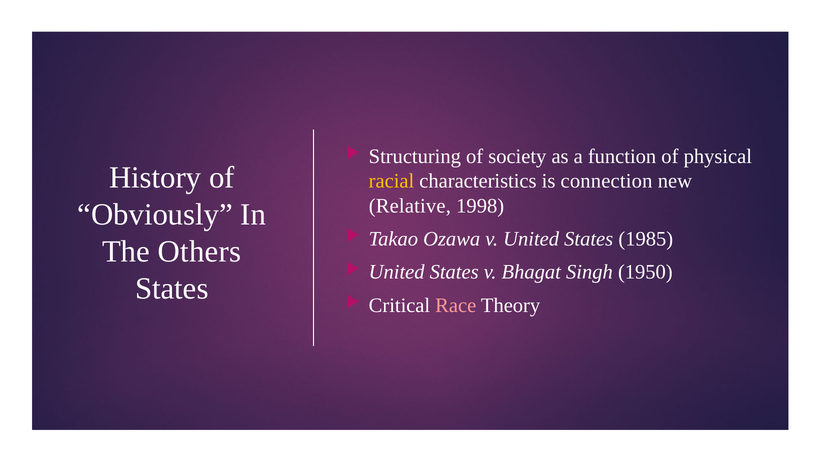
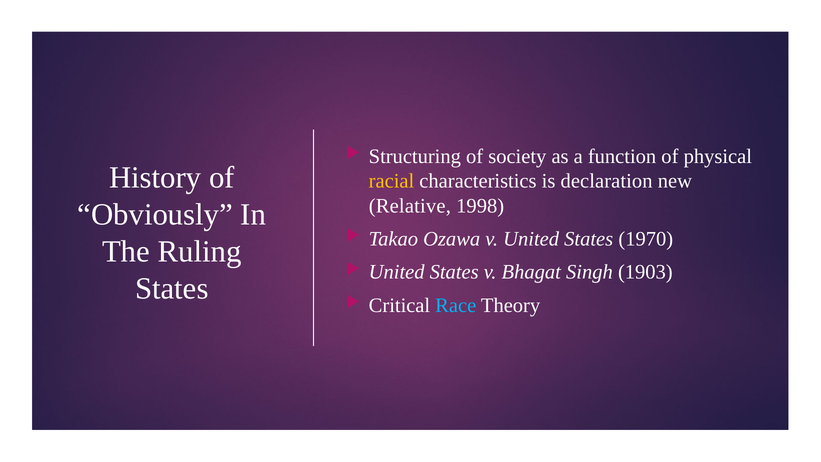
connection: connection -> declaration (607, 181)
1985: 1985 -> 1970 (646, 239)
Others: Others -> Ruling (200, 252)
1950: 1950 -> 1903 (645, 272)
Race colour: pink -> light blue (456, 305)
